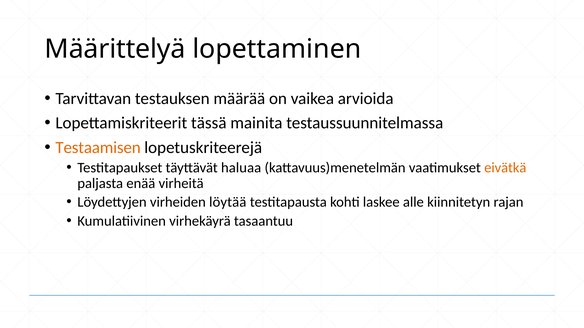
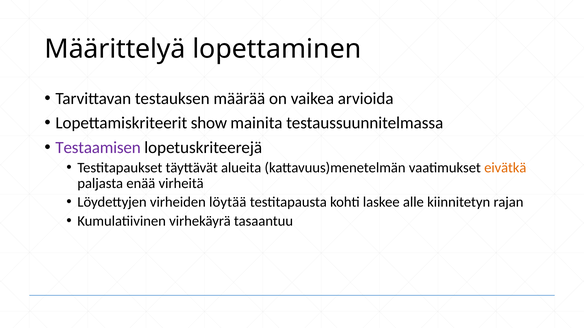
tässä: tässä -> show (209, 123)
Testaamisen colour: orange -> purple (98, 148)
haluaa: haluaa -> alueita (241, 168)
